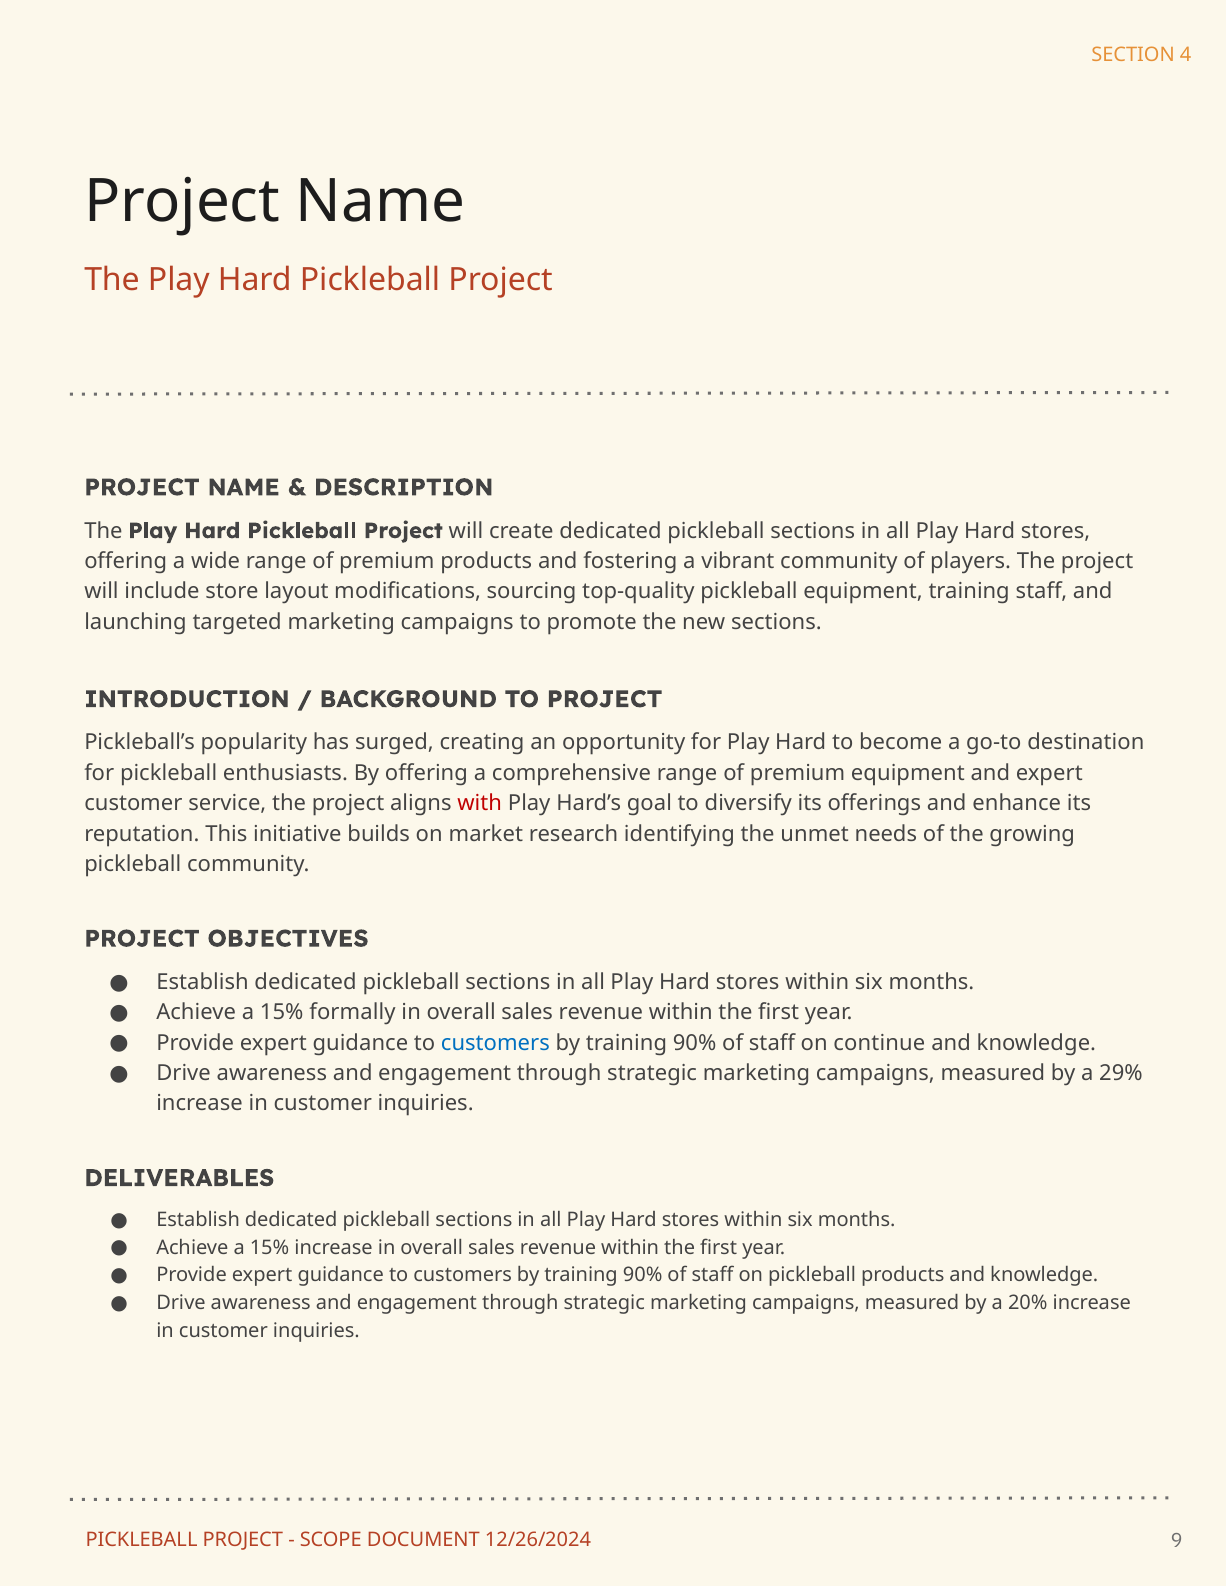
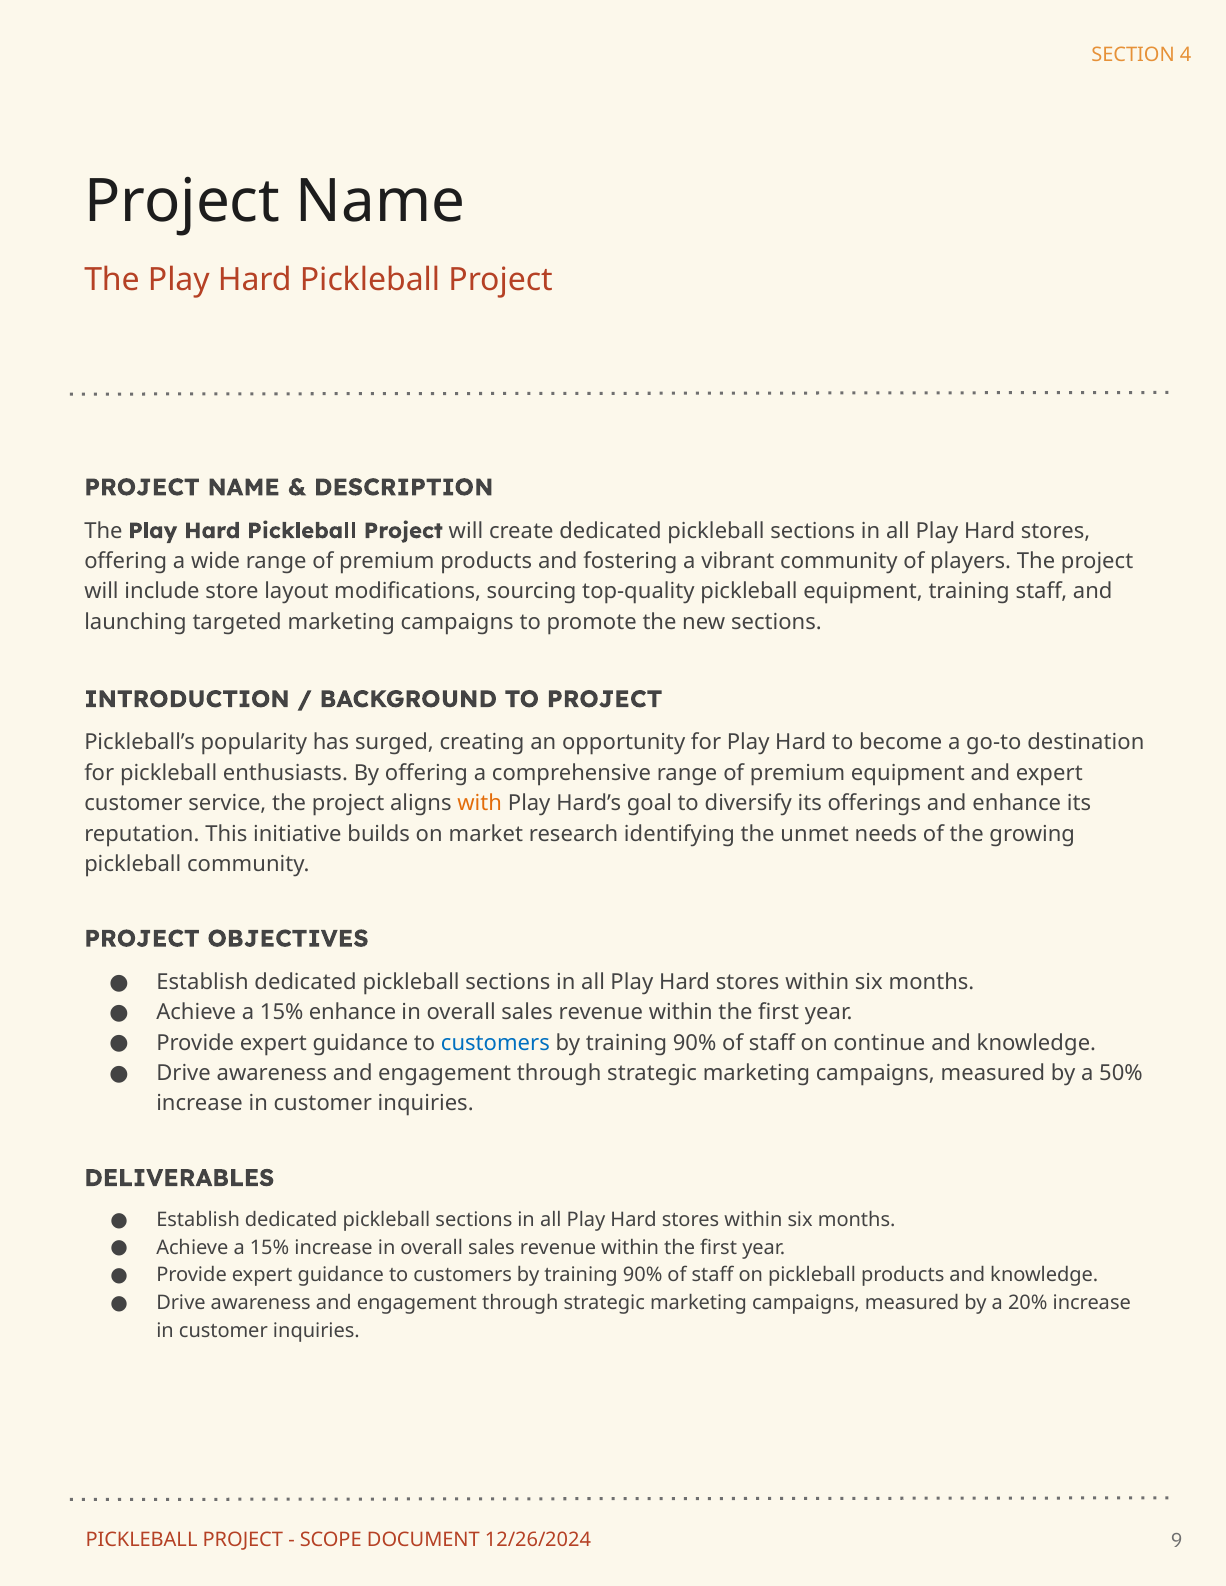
with colour: red -> orange (480, 804)
15% formally: formally -> enhance (353, 1013)
29%: 29% -> 50% (1121, 1074)
